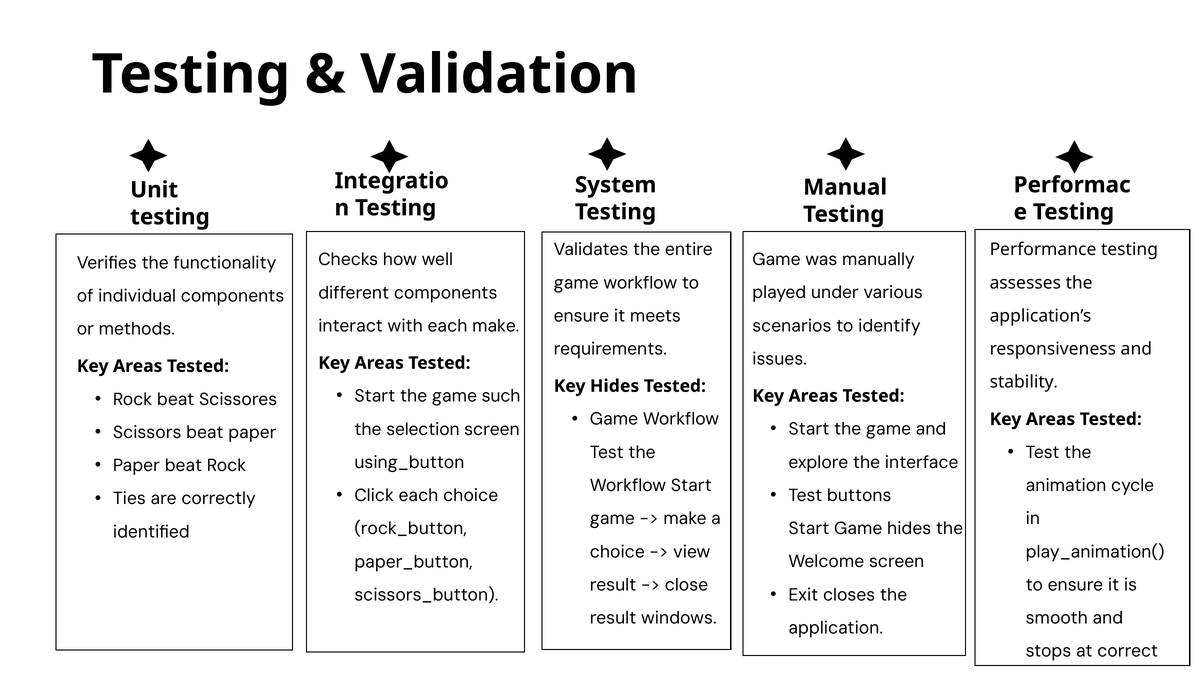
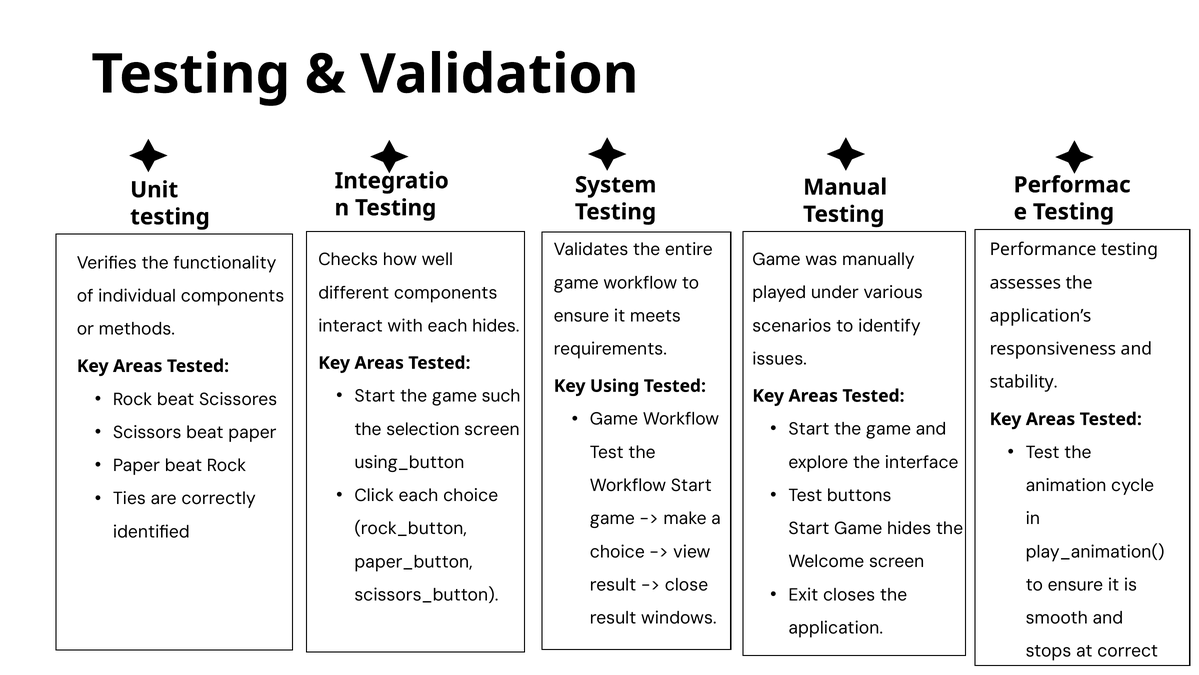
each make: make -> hides (496, 326)
Key Hides: Hides -> Using (615, 386)
